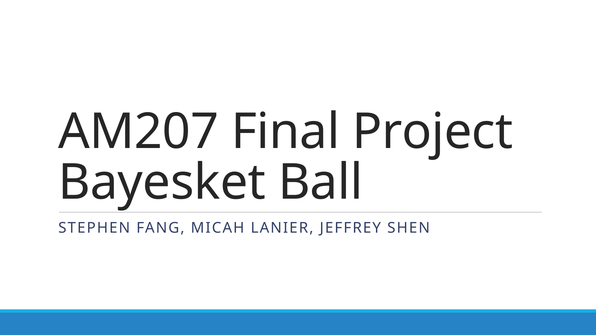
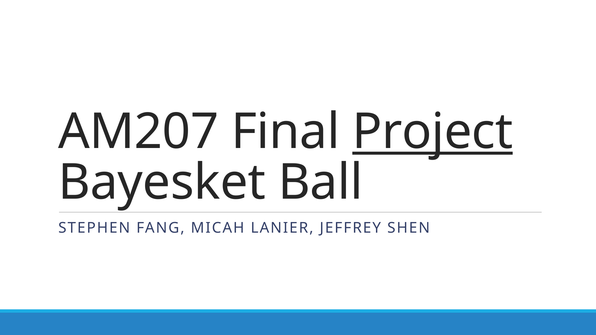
Project underline: none -> present (433, 132)
